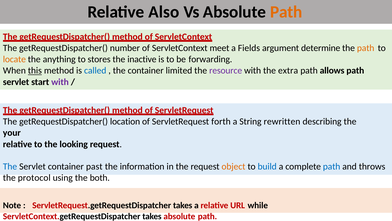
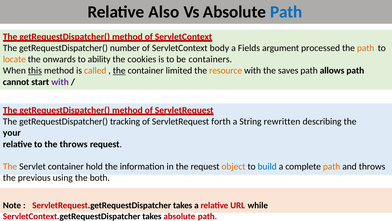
Path colour: orange -> blue (286, 12)
meet: meet -> body (219, 48)
determine: determine -> processed (321, 48)
anything: anything -> onwards (59, 59)
stores: stores -> ability (99, 59)
inactive: inactive -> cookies (142, 59)
forwarding: forwarding -> containers (210, 59)
called colour: blue -> orange (95, 70)
the underline: none -> present (119, 70)
resource colour: purple -> orange (226, 70)
extra: extra -> saves (288, 70)
servlet: servlet -> cannot (16, 82)
location: location -> tracking (125, 121)
the looking: looking -> throws (74, 144)
The colour: blue -> orange (10, 166)
past: past -> hold (94, 166)
path colour: blue -> orange (332, 166)
protocol: protocol -> previous (34, 177)
